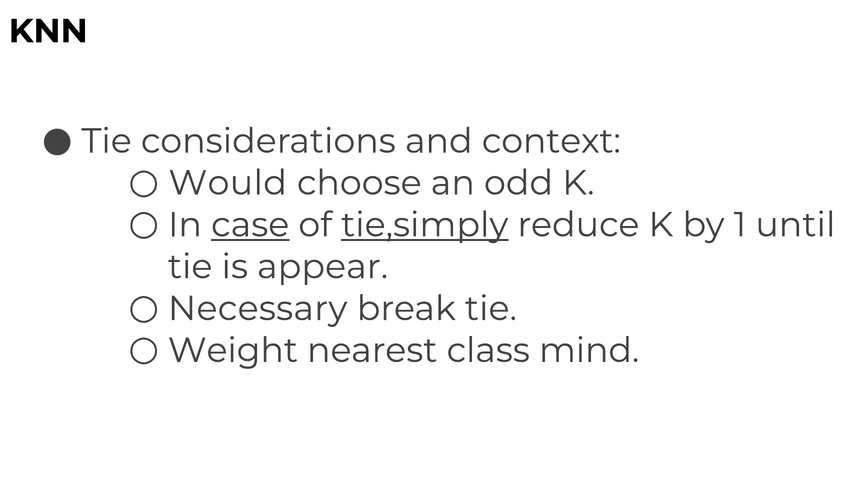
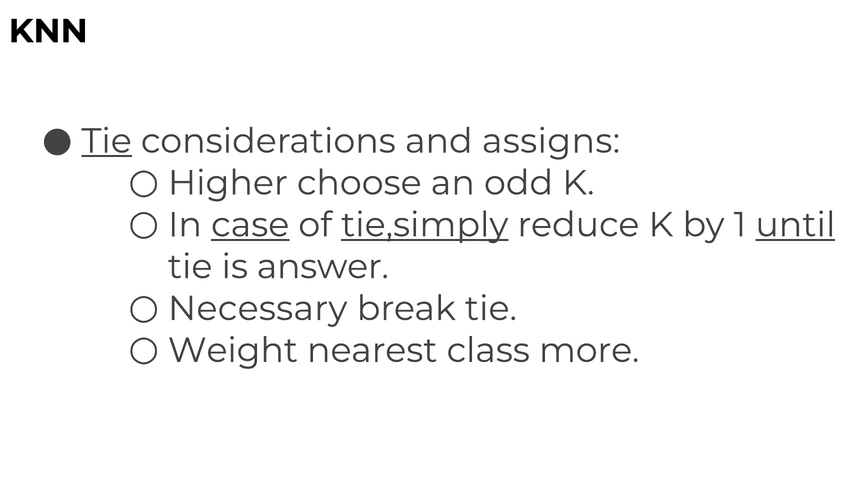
Tie underline: none -> present (107, 141)
context: context -> assigns (551, 141)
Would: Would -> Higher (228, 183)
until underline: none -> present (795, 225)
appear: appear -> answer (323, 266)
mind: mind -> more (589, 350)
